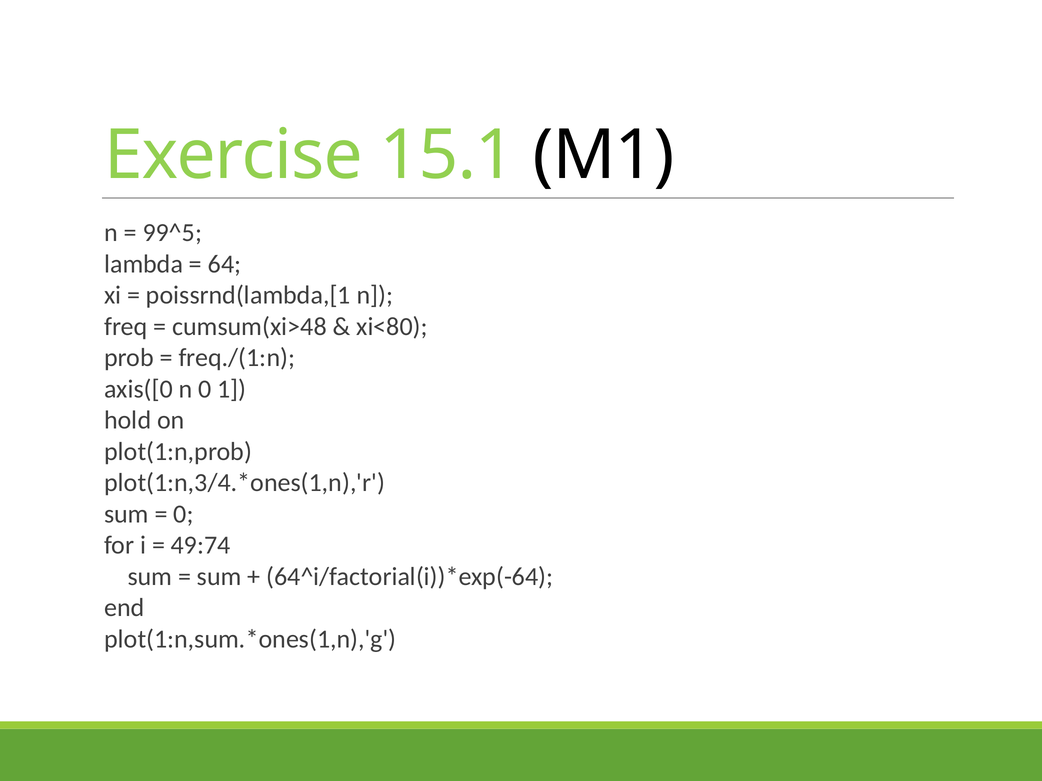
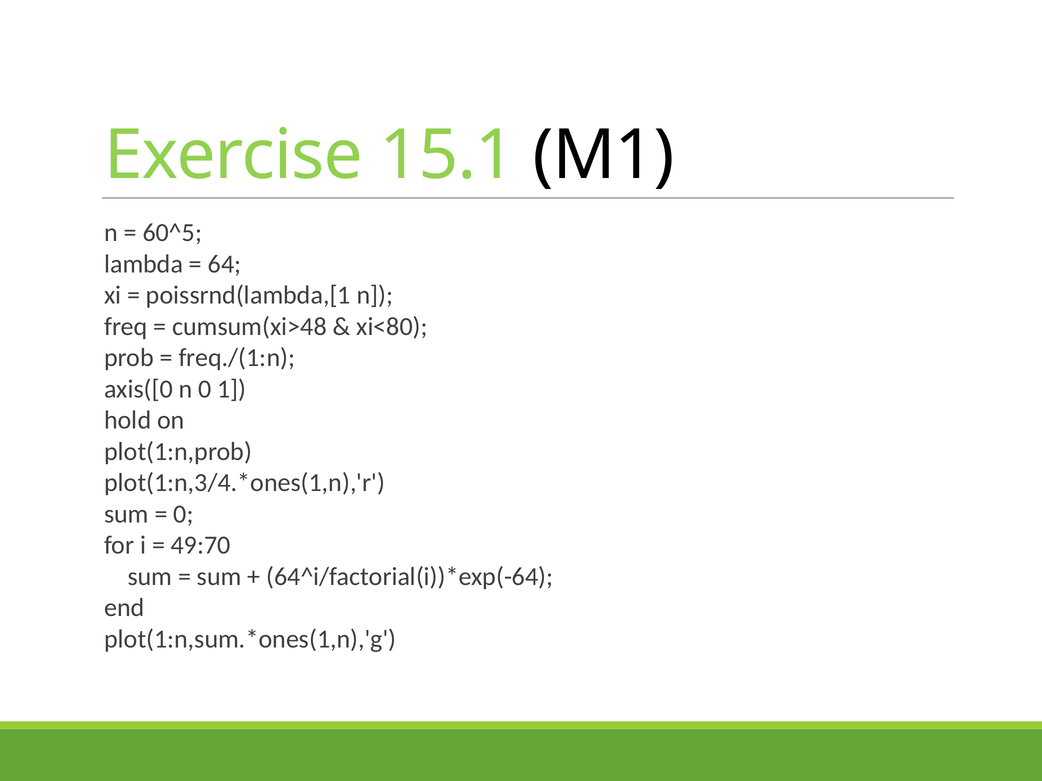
99^5: 99^5 -> 60^5 (172, 233)
49:74: 49:74 -> 49:70 (201, 546)
